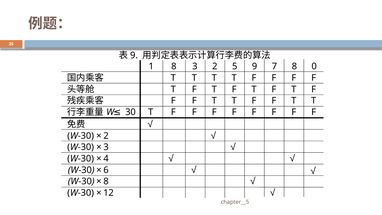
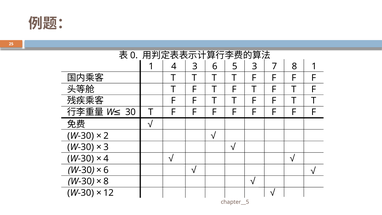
9: 9 -> 0 (134, 55)
1 8: 8 -> 4 (174, 66)
2: 2 -> 6 (215, 66)
5 9: 9 -> 3 (255, 66)
8 0: 0 -> 1 (314, 66)
